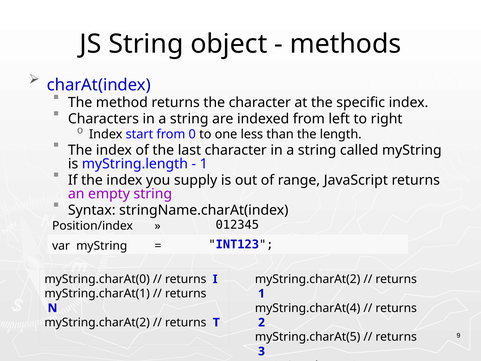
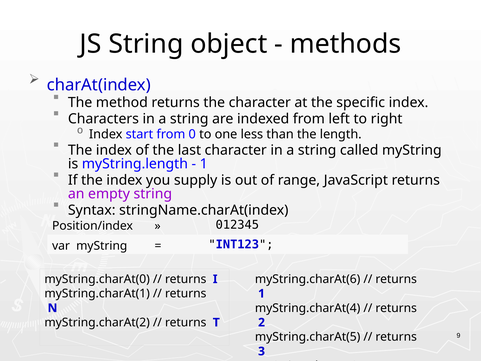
myString.charAt(2: myString.charAt(2 -> myString.charAt(6 (308, 279)
